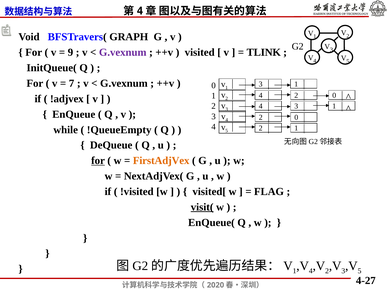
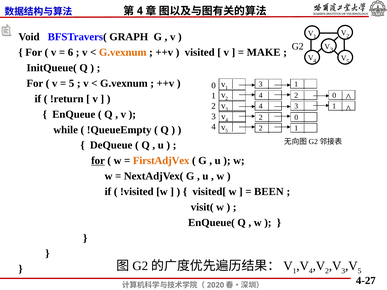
9: 9 -> 6 (70, 52)
G.vexnum colour: purple -> orange (123, 52)
TLINK: TLINK -> MAKE (264, 52)
7: 7 -> 5 (72, 83)
!adjvex: !adjvex -> !return (67, 99)
FLAG: FLAG -> BEEN (269, 192)
visit( underline: present -> none (202, 207)
